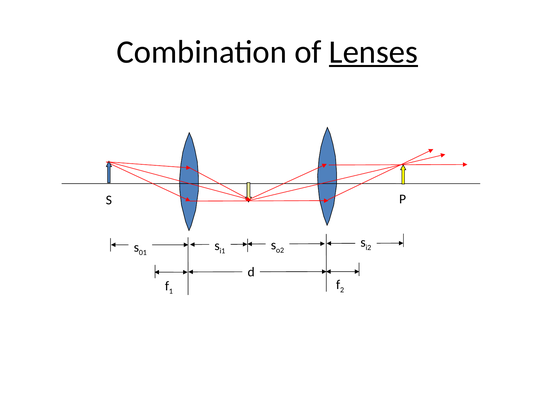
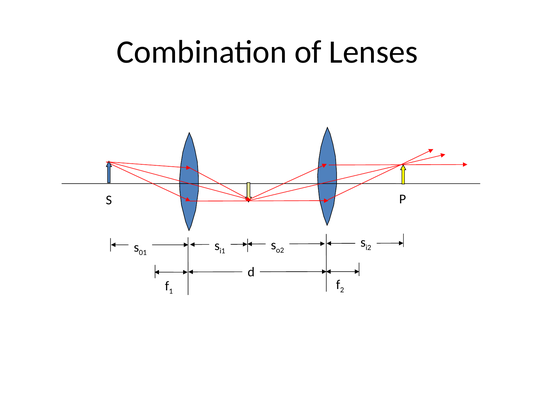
Lenses underline: present -> none (373, 52)
